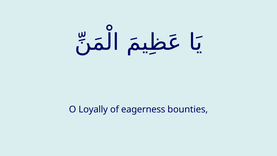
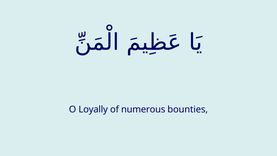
eagerness: eagerness -> numerous (143, 109)
